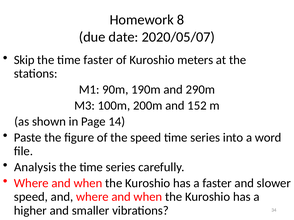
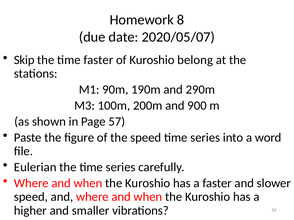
meters: meters -> belong (195, 60)
152: 152 -> 900 (197, 106)
14: 14 -> 57 (117, 122)
Analysis: Analysis -> Eulerian (35, 168)
